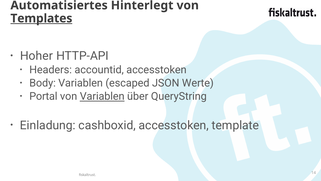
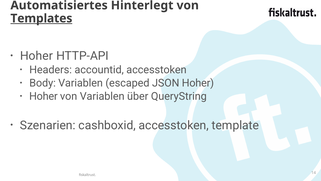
JSON Werte: Werte -> Hoher (198, 83)
Portal: Portal -> Hoher (43, 96)
Variablen underline: present -> none (102, 96)
Einladung: Einladung -> Szenarien (48, 125)
